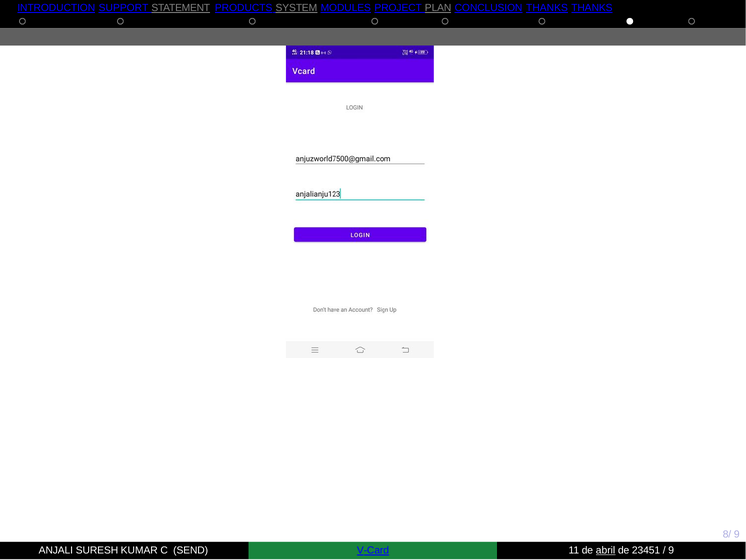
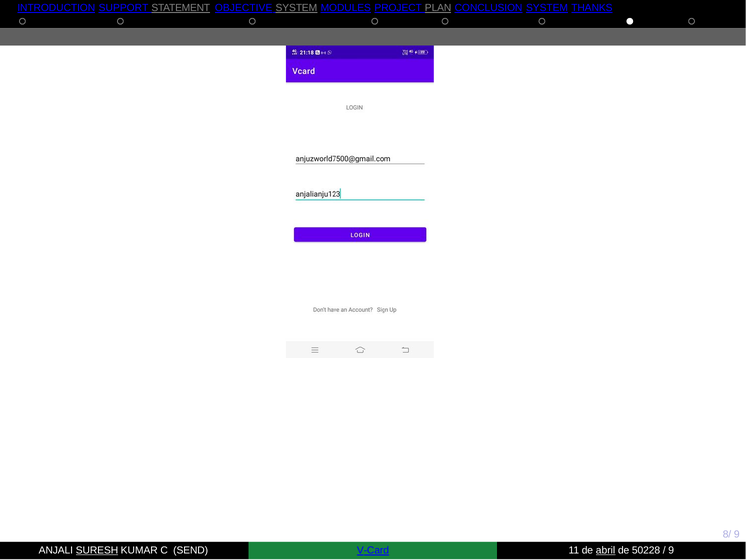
PRODUCTS: PRODUCTS -> OBJECTIVE (244, 8)
CONCLUSION THANKS: THANKS -> SYSTEM (547, 8)
SURESH underline: none -> present (97, 550)
23451: 23451 -> 50228 (646, 550)
